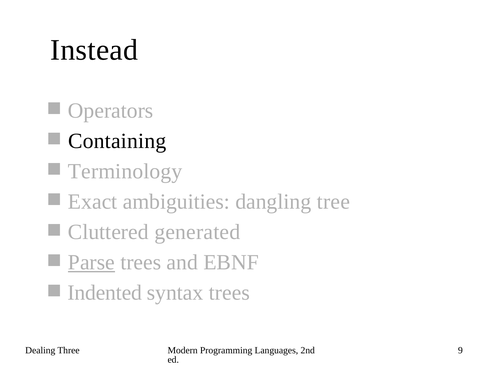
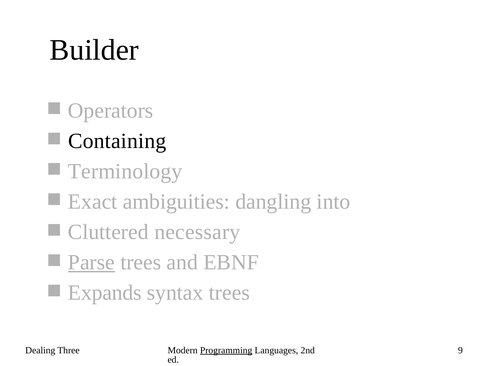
Instead: Instead -> Builder (94, 50)
tree: tree -> into (334, 202)
generated: generated -> necessary (197, 232)
Indented: Indented -> Expands (105, 293)
Programming underline: none -> present (226, 350)
